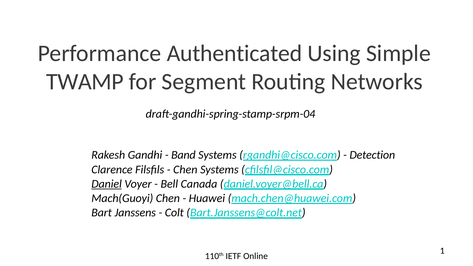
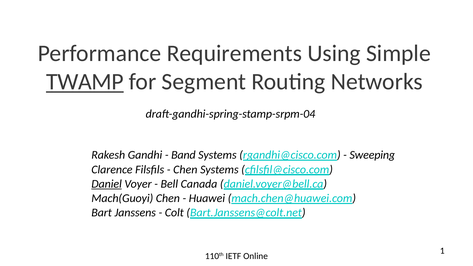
Authenticated: Authenticated -> Requirements (234, 53)
TWAMP underline: none -> present (85, 82)
Detection: Detection -> Sweeping (372, 155)
